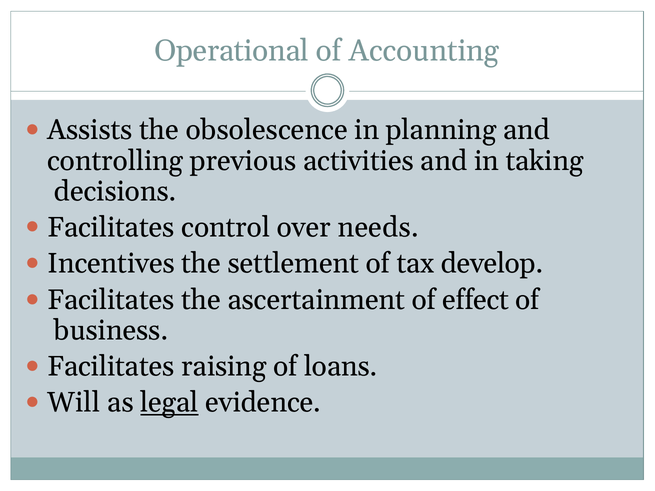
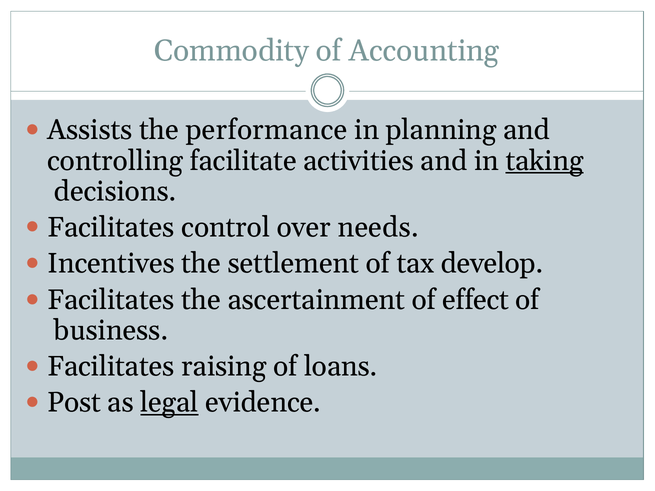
Operational: Operational -> Commodity (231, 51)
obsolescence: obsolescence -> performance (266, 130)
previous: previous -> facilitate (243, 161)
taking underline: none -> present (545, 161)
Will: Will -> Post (74, 403)
